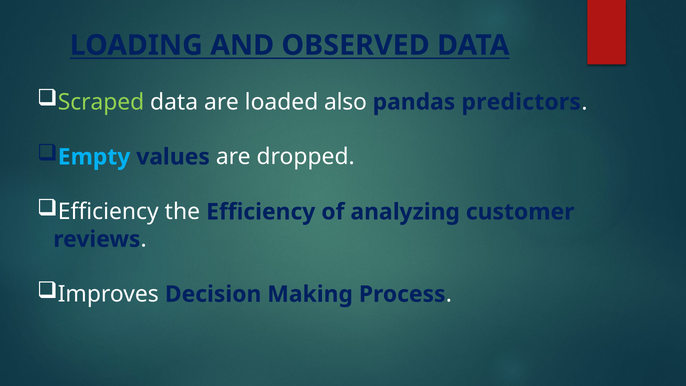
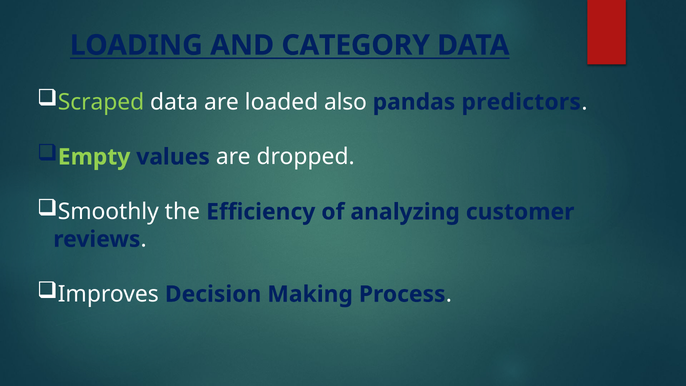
OBSERVED: OBSERVED -> CATEGORY (356, 45)
Empty colour: light blue -> light green (94, 157)
Efficiency: Efficiency -> Smoothly (108, 212)
